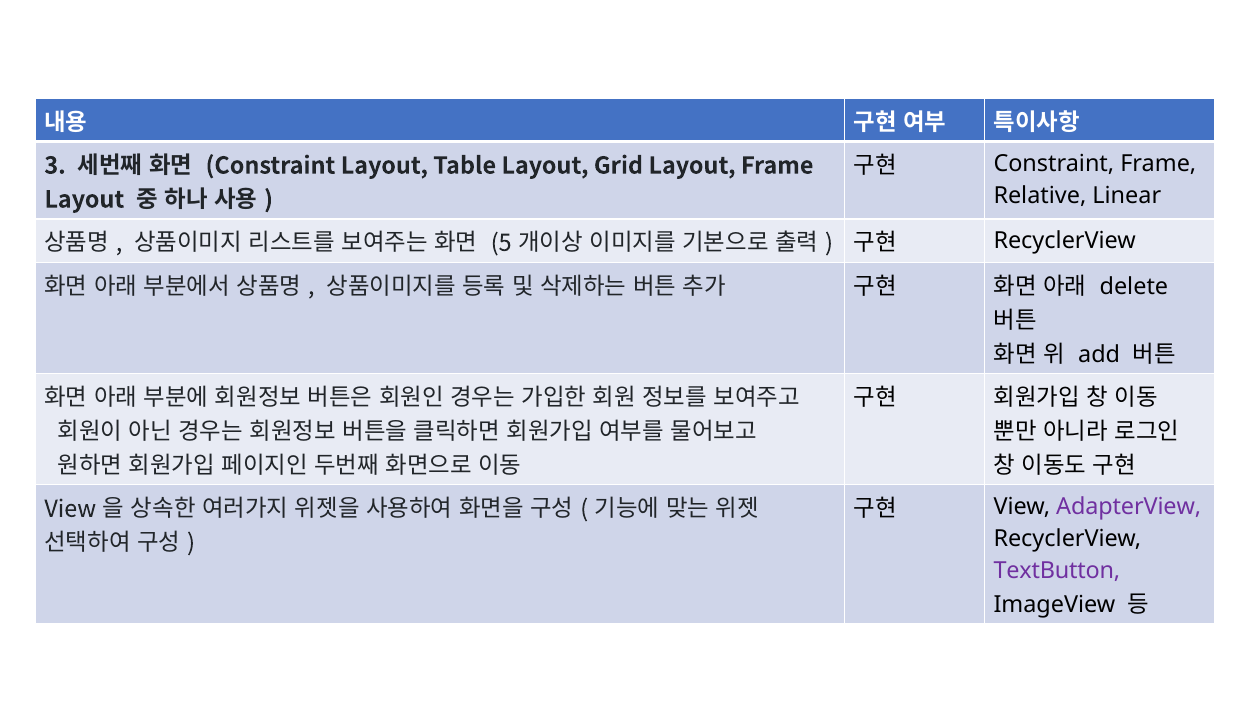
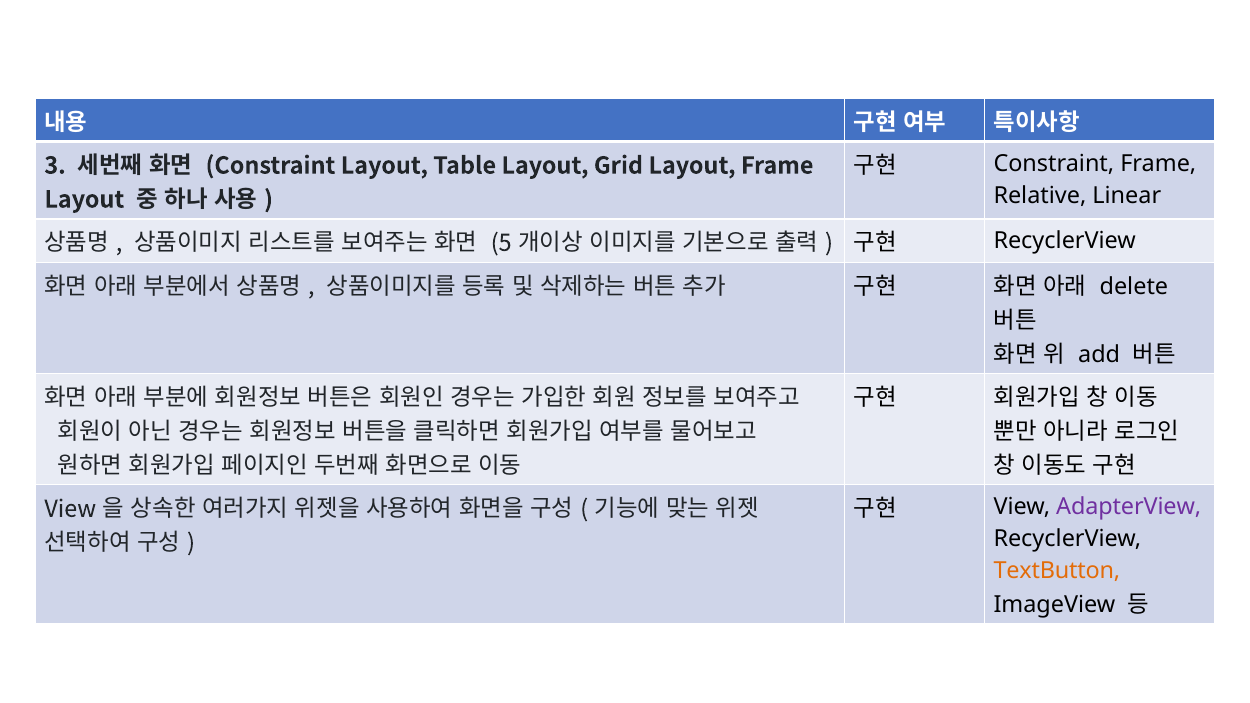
TextButton colour: purple -> orange (1057, 571)
